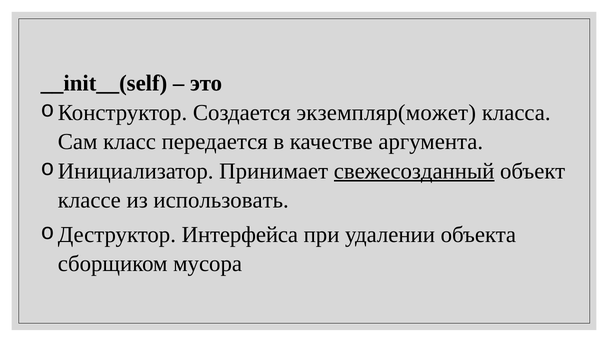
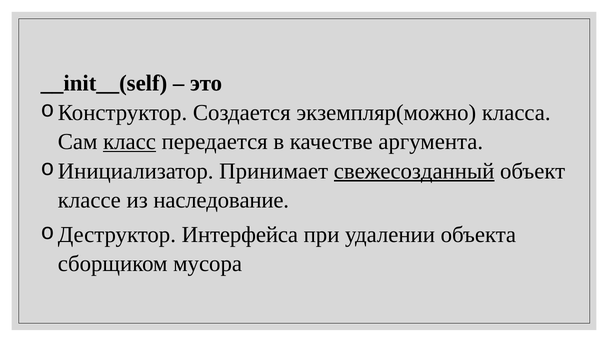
экземпляр(может: экземпляр(может -> экземпляр(можно (386, 112)
класс underline: none -> present (130, 142)
использовать: использовать -> наследование (221, 200)
